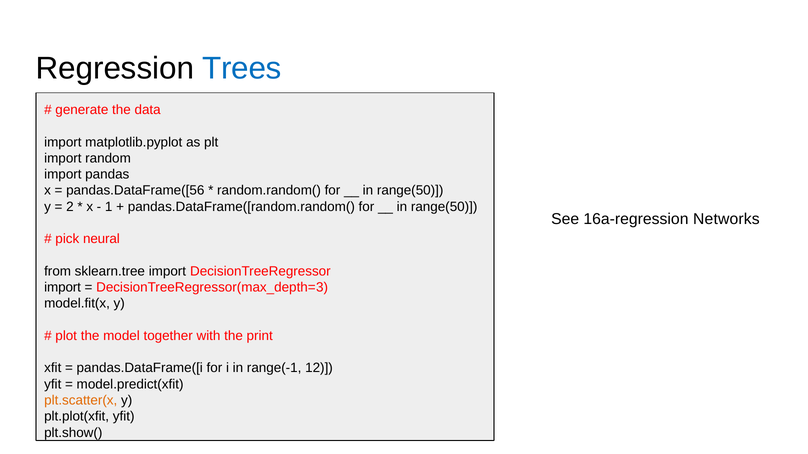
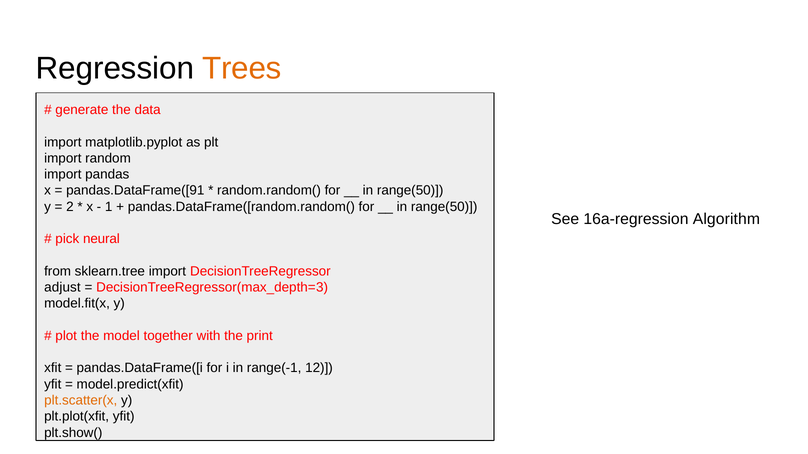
Trees colour: blue -> orange (242, 68)
pandas.DataFrame([56: pandas.DataFrame([56 -> pandas.DataFrame([91 (135, 191)
Networks: Networks -> Algorithm (726, 219)
import: import -> adjust (62, 288)
